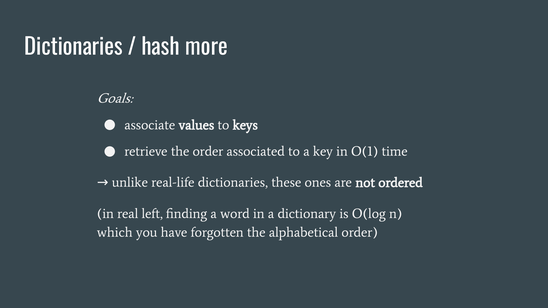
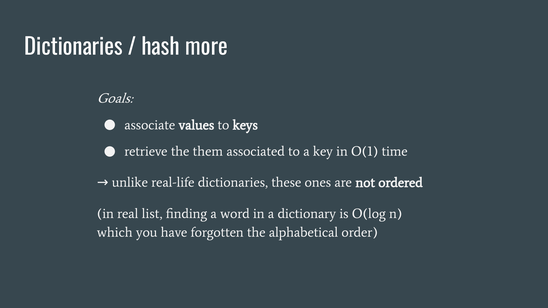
the order: order -> them (208, 152)
left: left -> list (152, 214)
